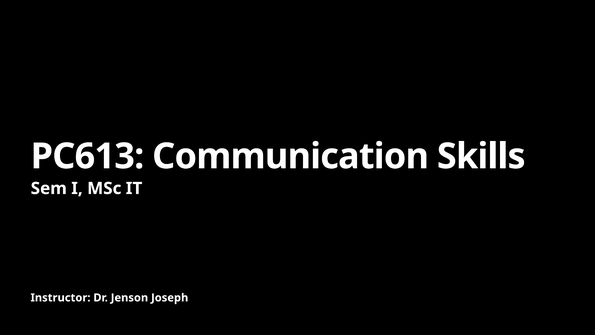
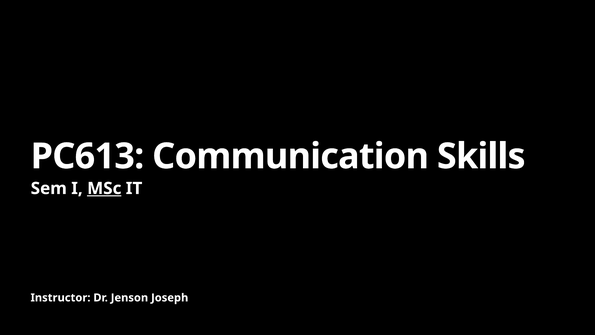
MSc underline: none -> present (104, 188)
